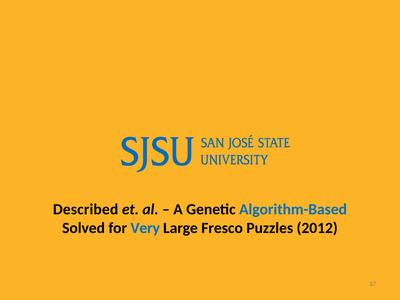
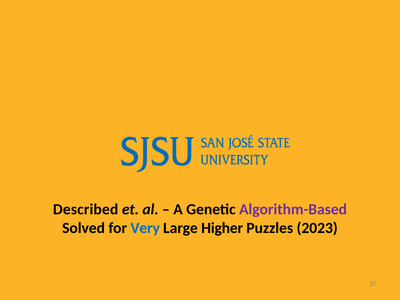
Algorithm-Based colour: blue -> purple (293, 209)
Fresco: Fresco -> Higher (222, 228)
2012: 2012 -> 2023 (317, 228)
